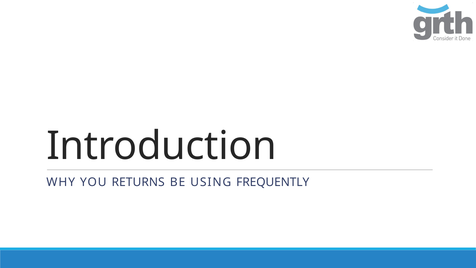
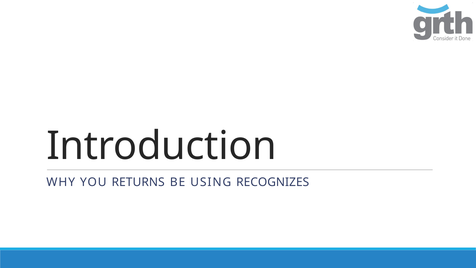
FREQUENTLY: FREQUENTLY -> RECOGNIZES (273, 182)
